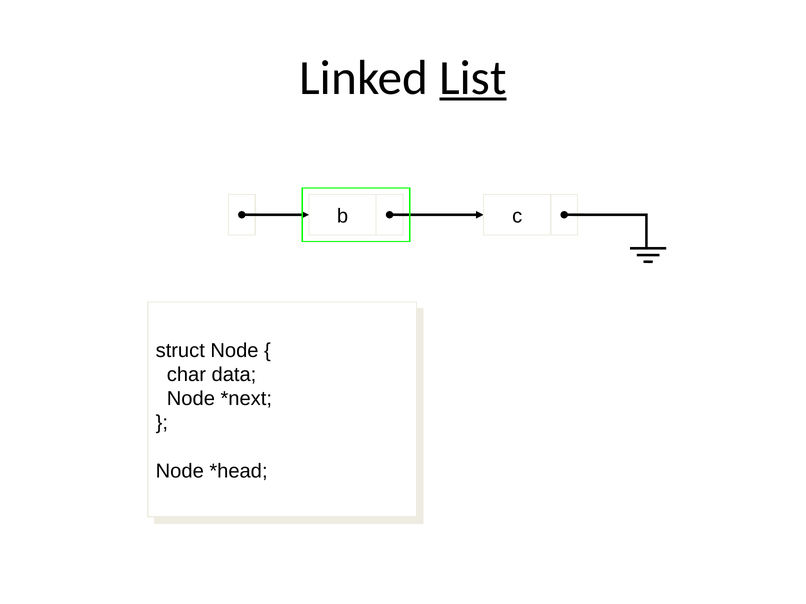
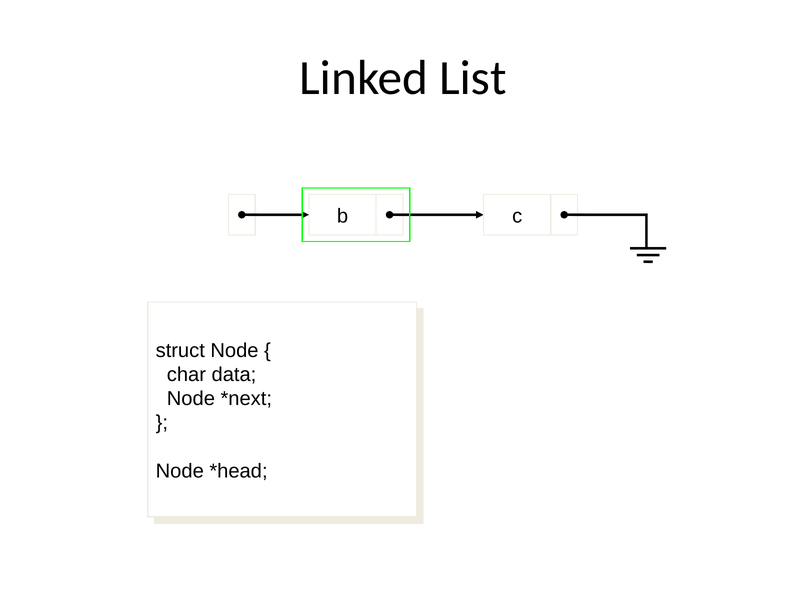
List underline: present -> none (473, 78)
